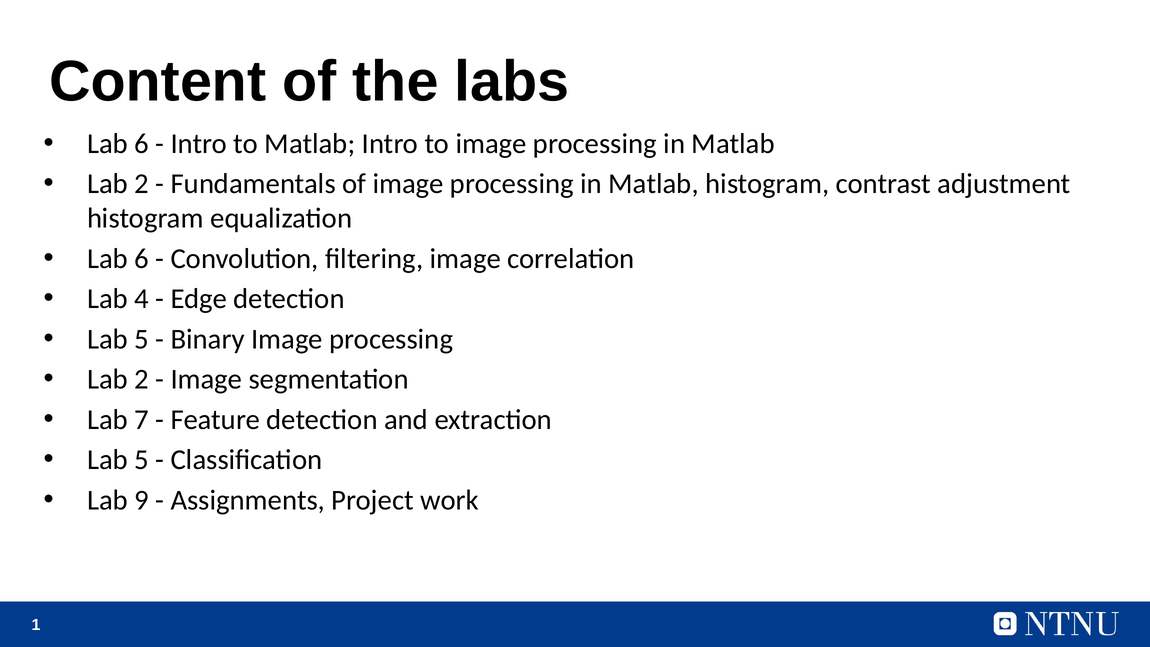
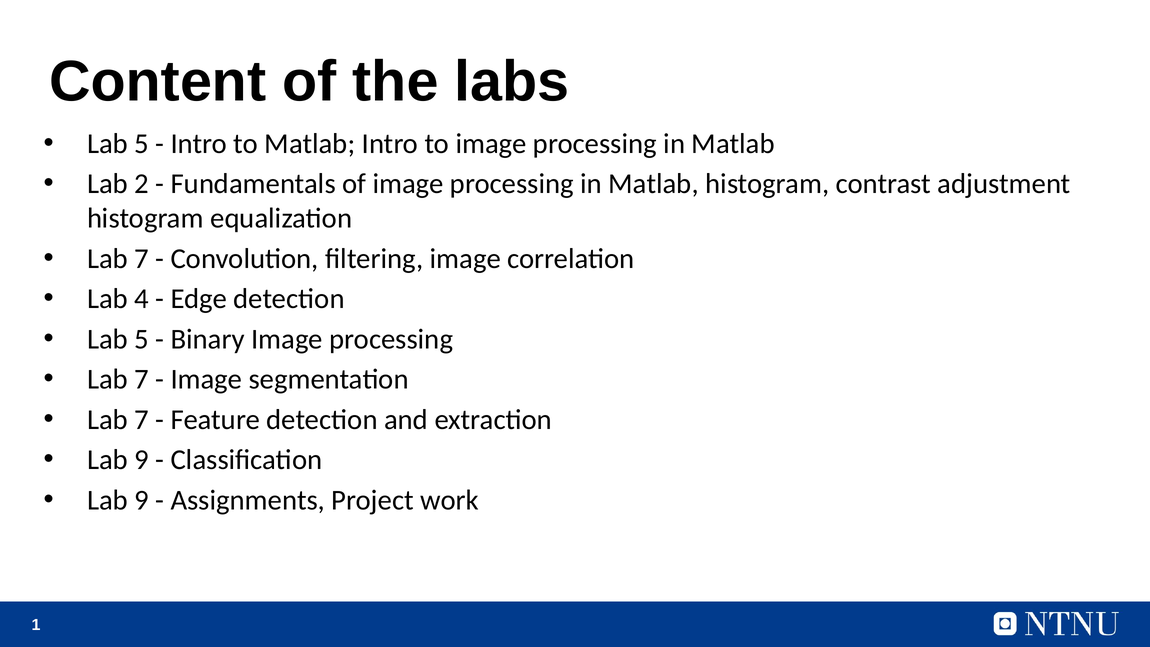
6: 6 -> 5 (142, 144)
6: 6 -> 7 (142, 259)
2: 2 -> 7 (142, 379)
5: 5 -> 9 (142, 460)
